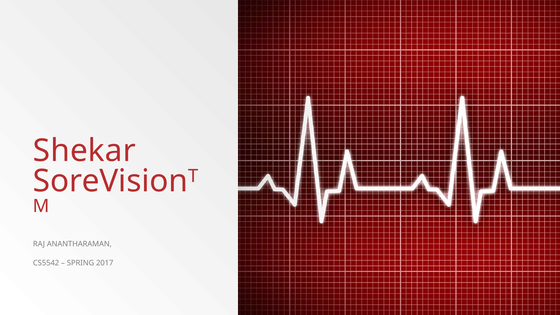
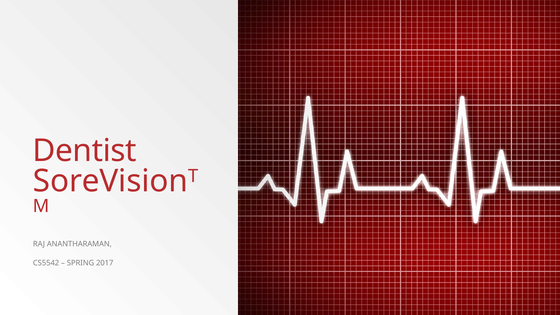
Shekar: Shekar -> Dentist (85, 151)
